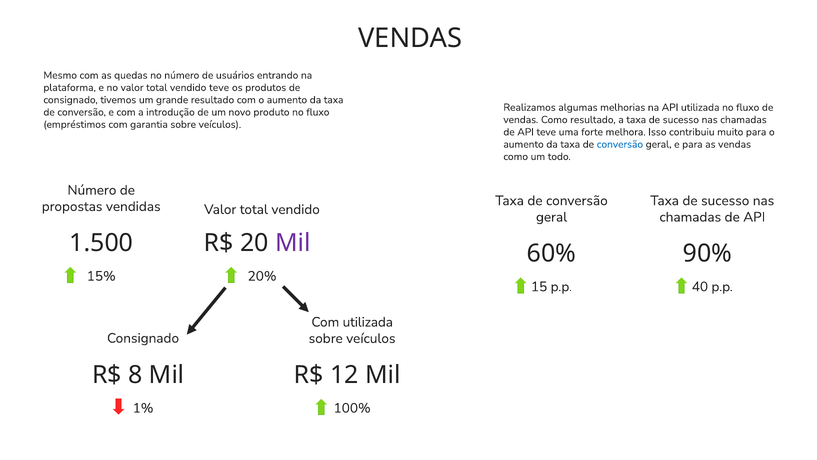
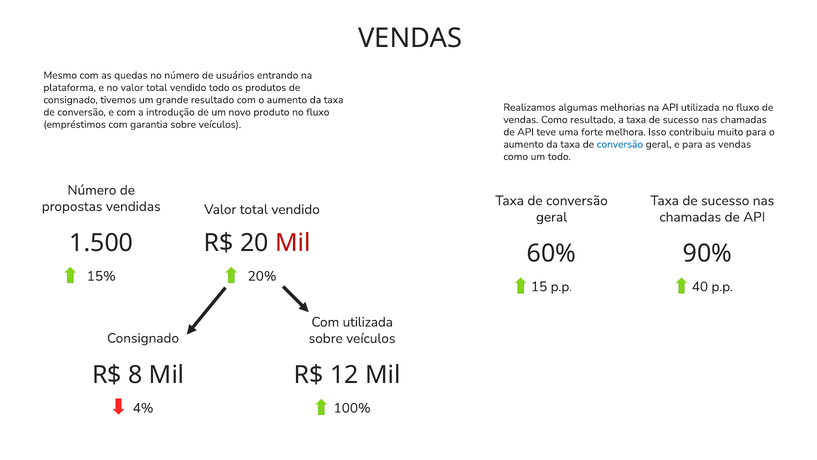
vendido teve: teve -> todo (219, 87)
Mil colour: purple -> red (293, 243)
1%: 1% -> 4% (143, 408)
